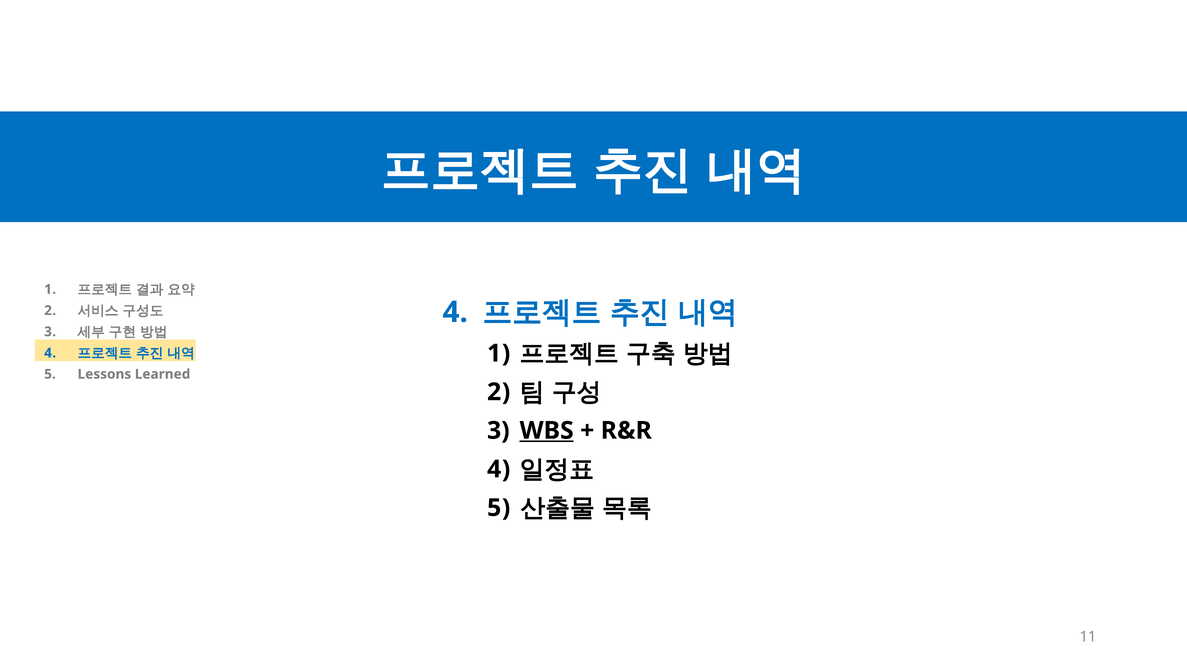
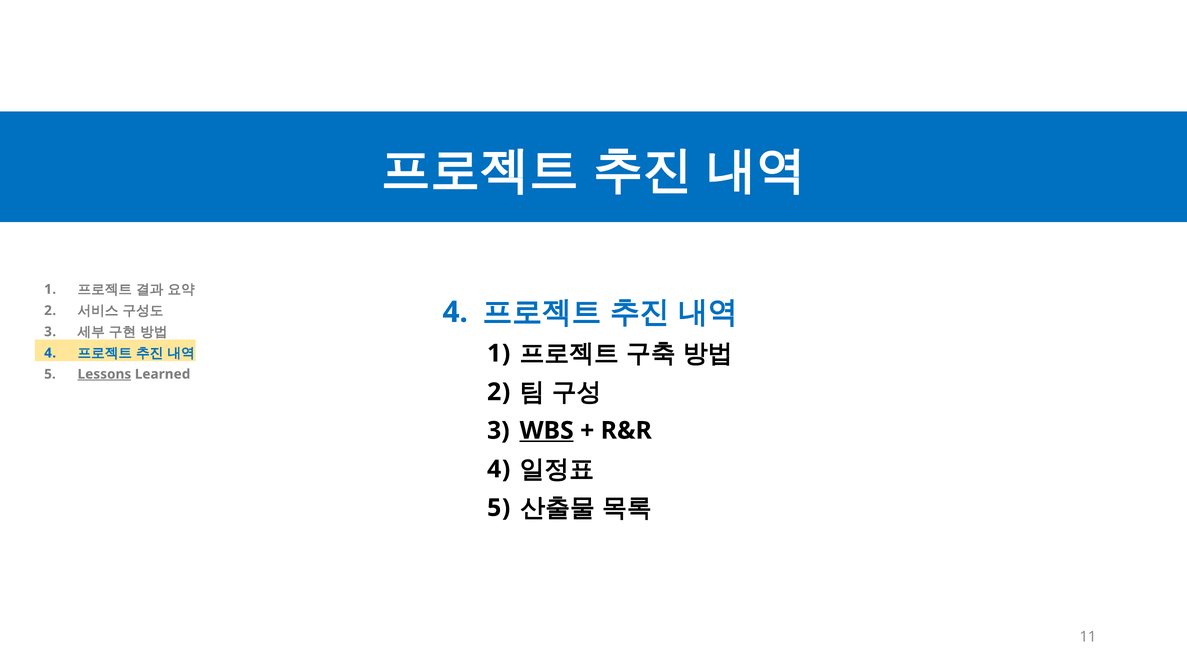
Lessons underline: none -> present (104, 374)
